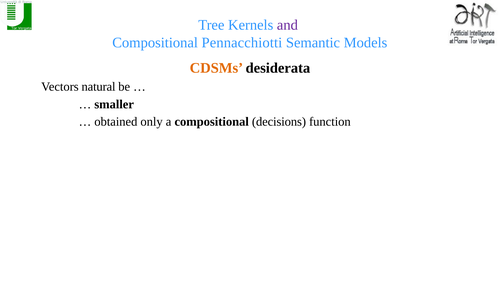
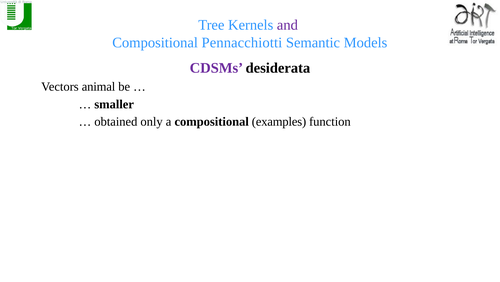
CDSMs colour: orange -> purple (216, 68)
natural: natural -> animal (99, 87)
decisions: decisions -> examples (279, 121)
